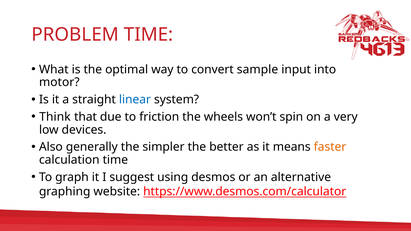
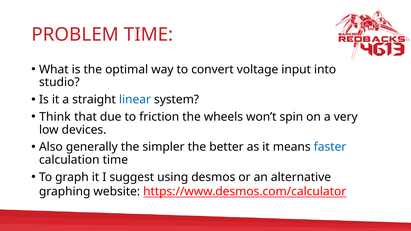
sample: sample -> voltage (258, 69)
motor: motor -> studio (59, 82)
faster colour: orange -> blue (330, 147)
